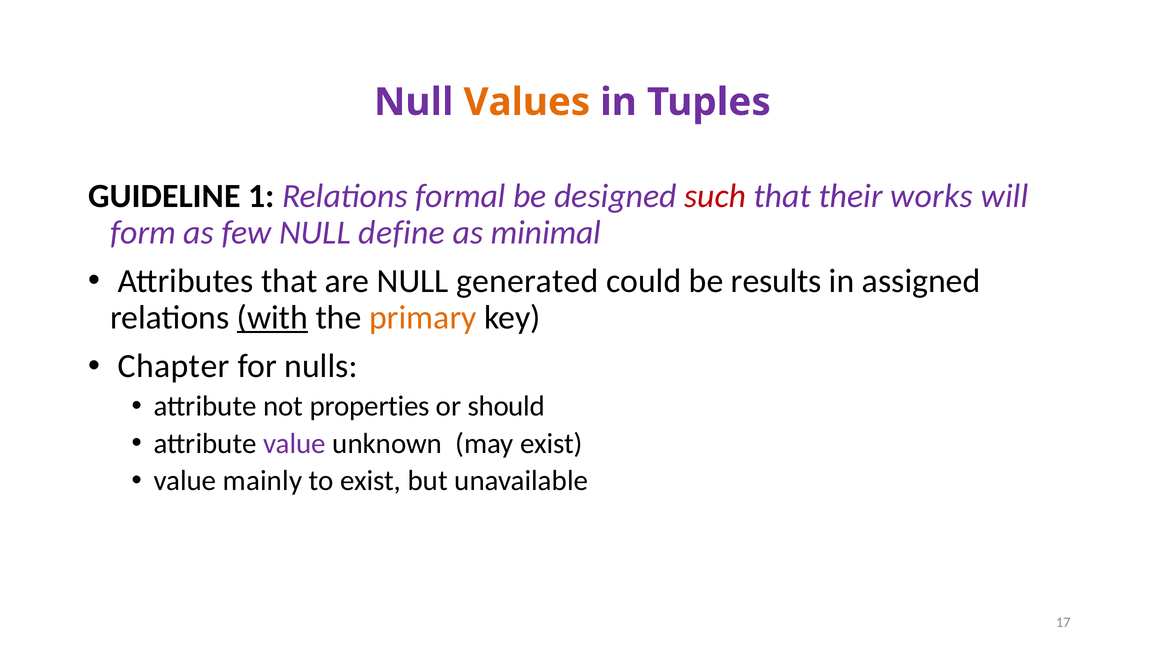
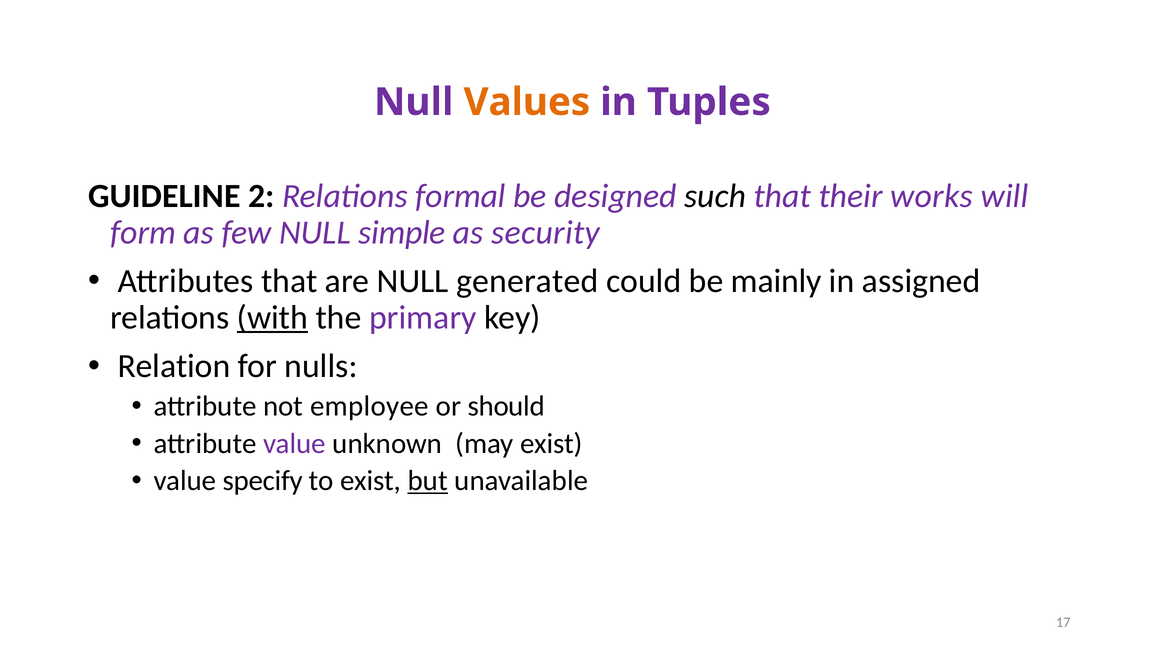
1: 1 -> 2 (261, 196)
such colour: red -> black (715, 196)
define: define -> simple (402, 232)
minimal: minimal -> security (546, 232)
results: results -> mainly (776, 281)
primary colour: orange -> purple (423, 318)
Chapter: Chapter -> Relation (174, 366)
properties: properties -> employee (369, 406)
mainly: mainly -> specify (263, 481)
but underline: none -> present (428, 481)
